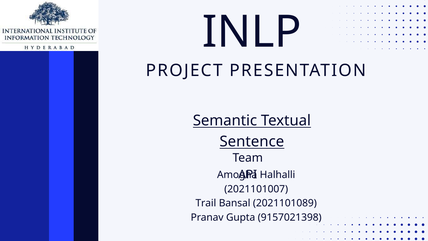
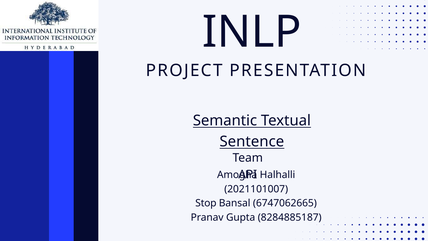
Trail: Trail -> Stop (206, 203)
2021101089: 2021101089 -> 6747062665 (285, 203)
9157021398: 9157021398 -> 8284885187 (290, 217)
